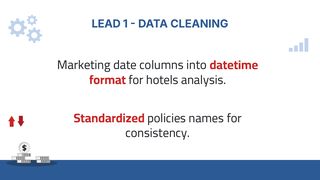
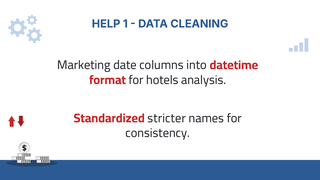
LEAD: LEAD -> HELP (106, 24)
policies: policies -> stricter (167, 118)
